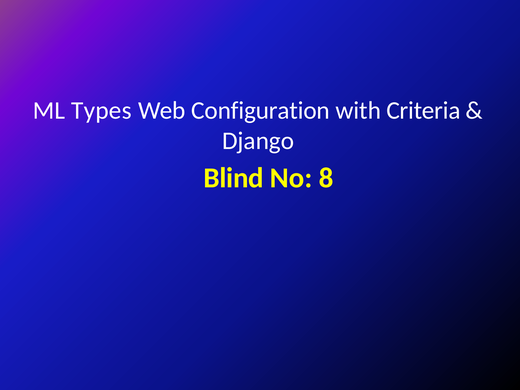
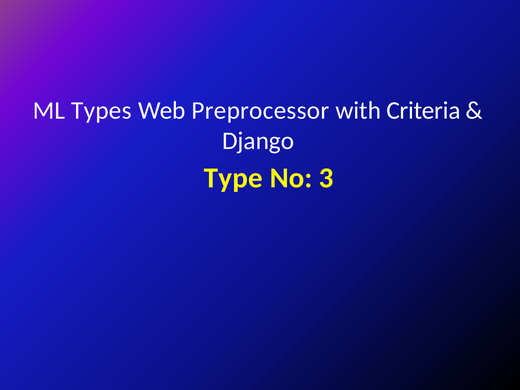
Configuration: Configuration -> Preprocessor (260, 111)
Blind: Blind -> Type (233, 178)
8: 8 -> 3 (326, 178)
